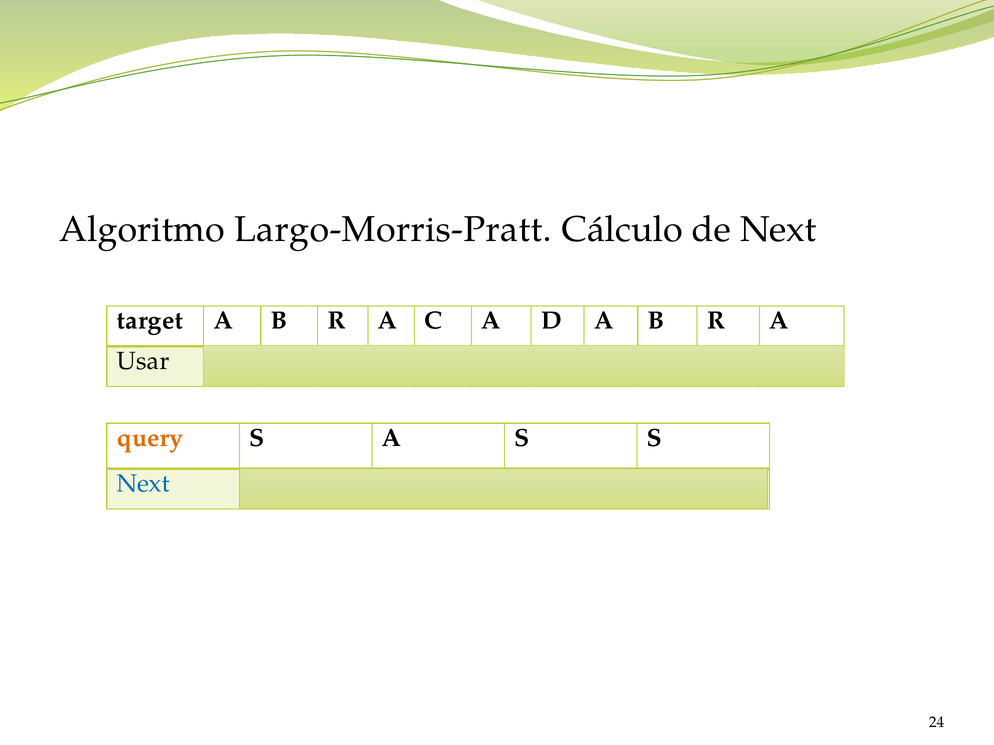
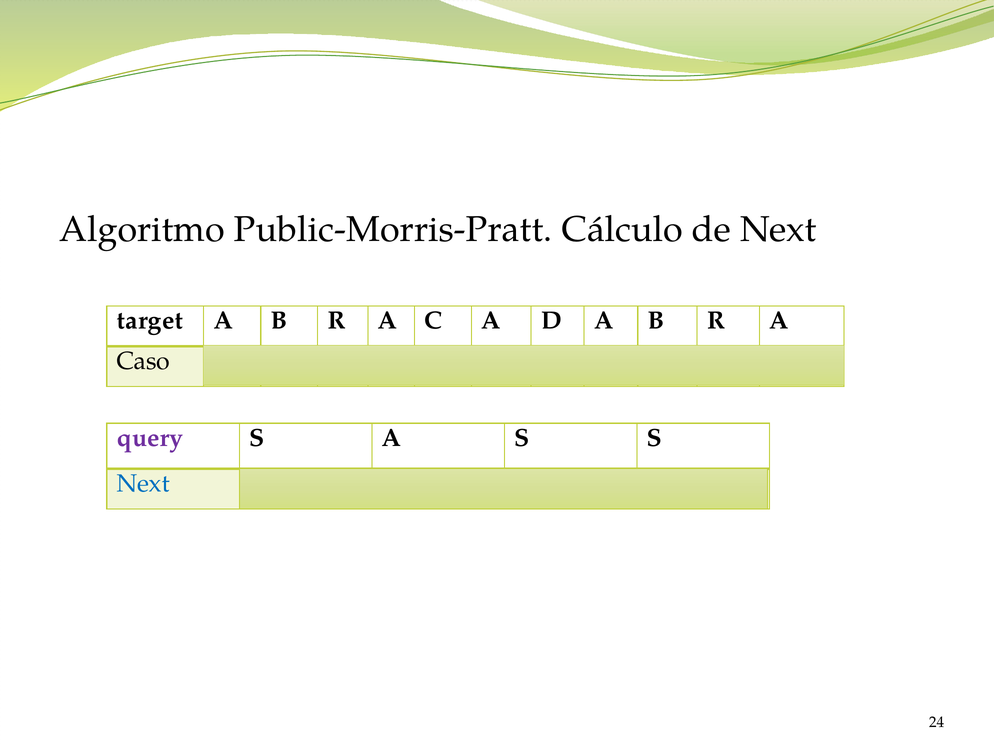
Largo-Morris-Pratt: Largo-Morris-Pratt -> Public-Morris-Pratt (393, 230)
Usar: Usar -> Caso (143, 361)
query colour: orange -> purple (150, 438)
